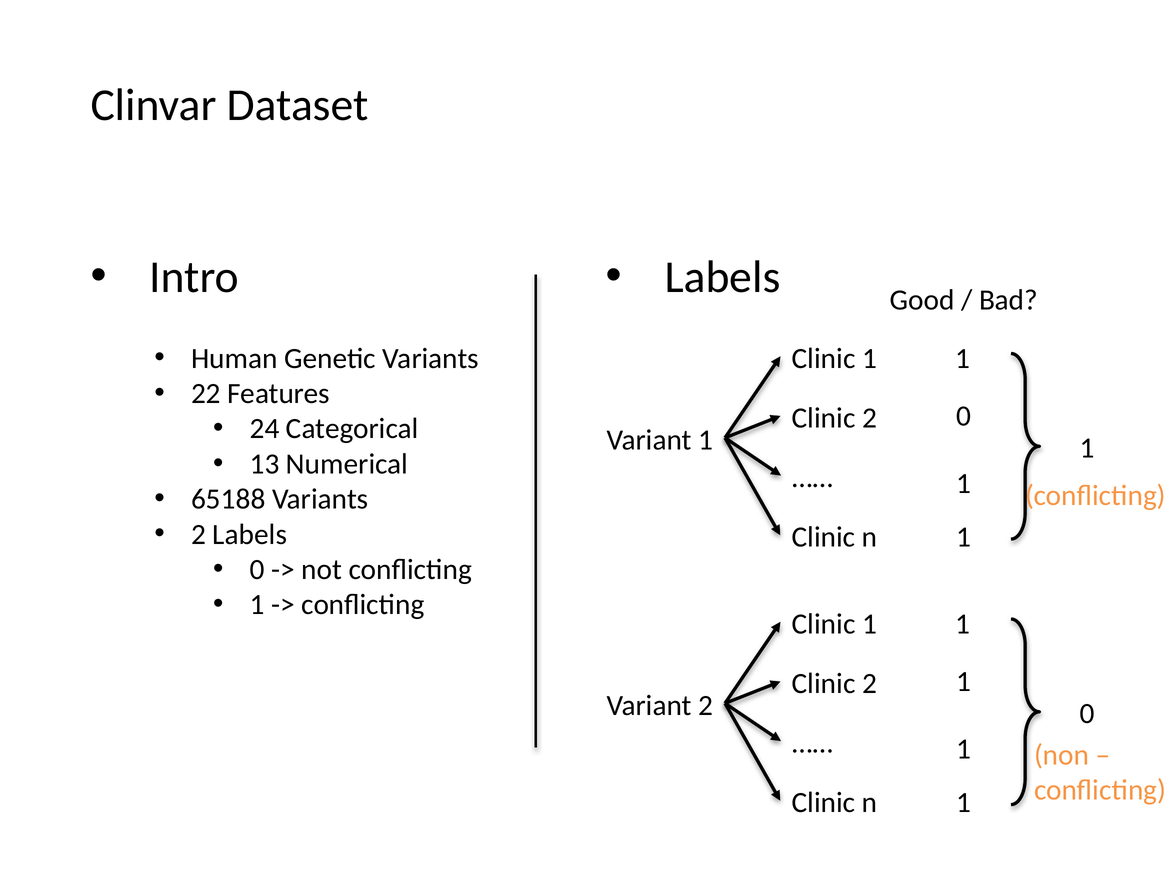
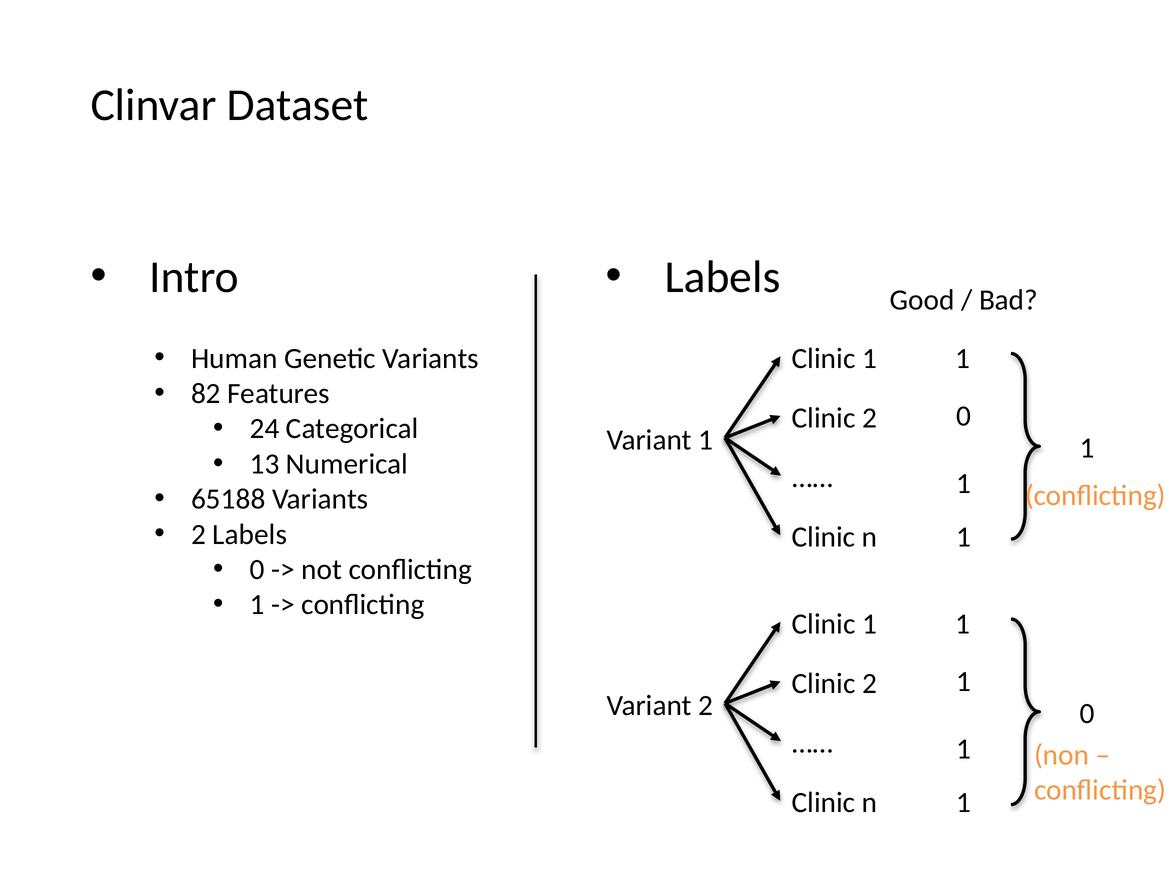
22: 22 -> 82 (206, 394)
